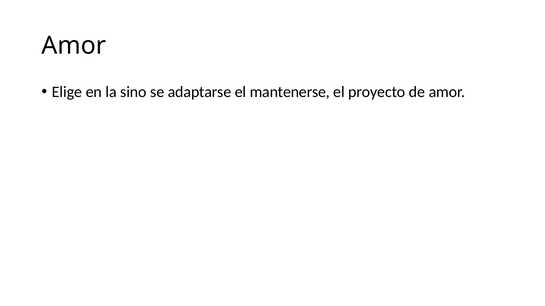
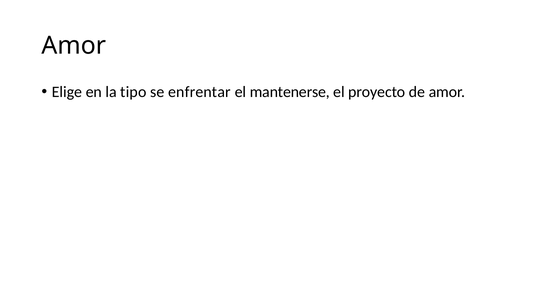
sino: sino -> tipo (133, 92)
adaptarse: adaptarse -> enfrentar (199, 92)
